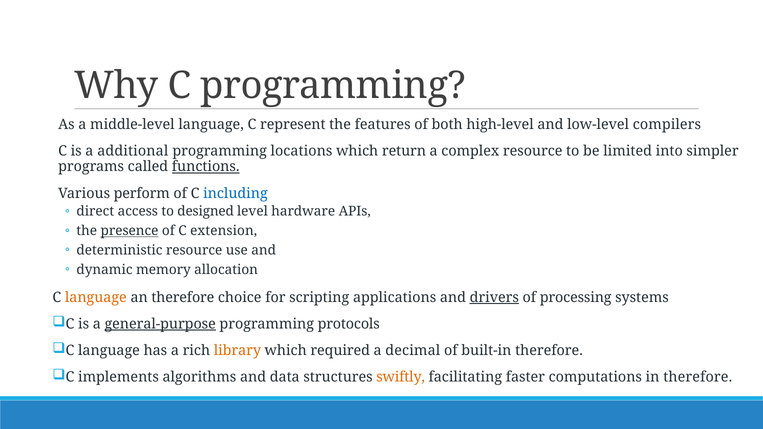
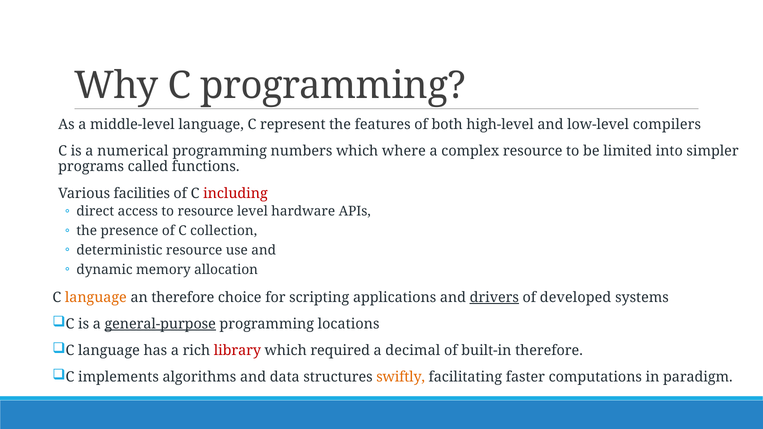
additional: additional -> numerical (133, 151)
locations: locations -> numbers (301, 151)
return: return -> where (404, 151)
functions underline: present -> none (206, 167)
perform: perform -> facilities (142, 193)
including colour: blue -> red (235, 193)
to designed: designed -> resource (206, 212)
presence underline: present -> none (130, 231)
extension: extension -> collection (224, 231)
processing: processing -> developed (576, 297)
protocols: protocols -> locations (349, 324)
library colour: orange -> red (237, 351)
in therefore: therefore -> paradigm (698, 377)
